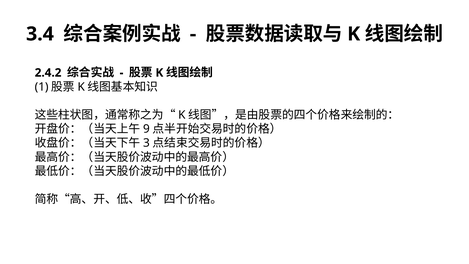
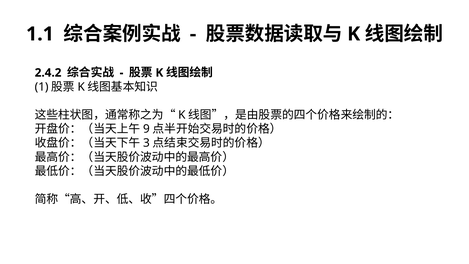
3.4: 3.4 -> 1.1 (40, 34)
